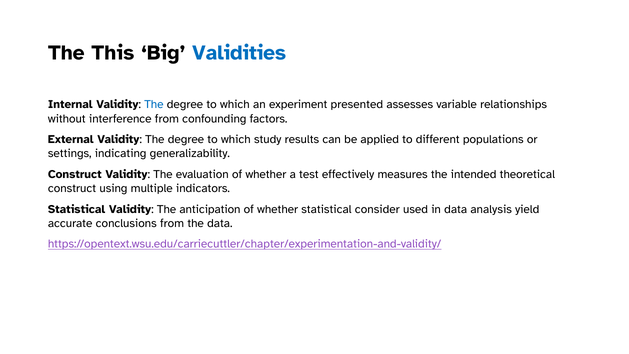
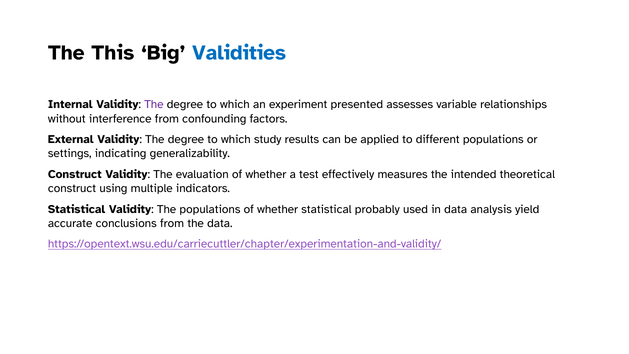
The colour: blue -> purple (154, 104)
The anticipation: anticipation -> populations (210, 209)
consider: consider -> probably (377, 209)
